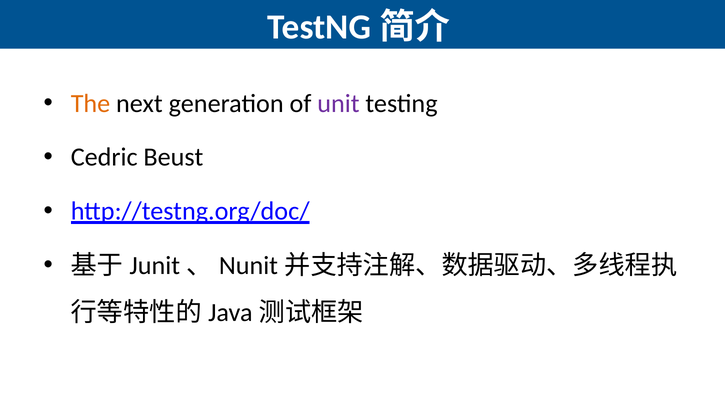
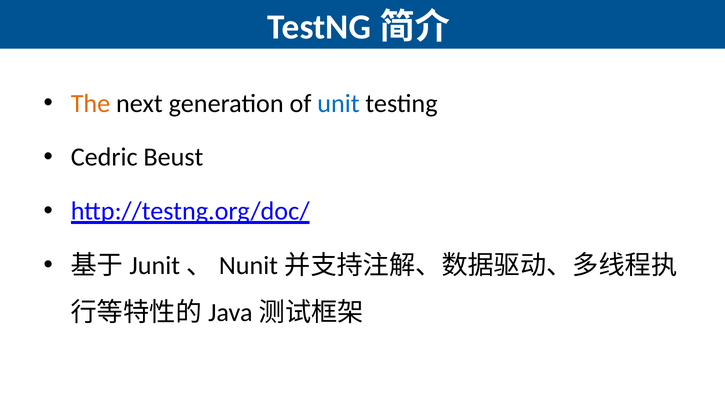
unit colour: purple -> blue (338, 104)
